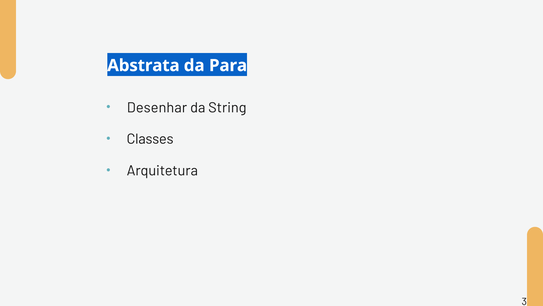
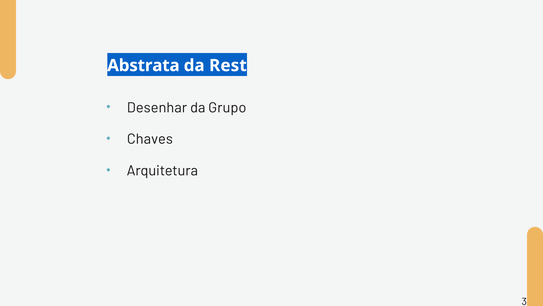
Para: Para -> Rest (228, 65)
String: String -> Grupo (227, 107)
Classes: Classes -> Chaves (150, 139)
